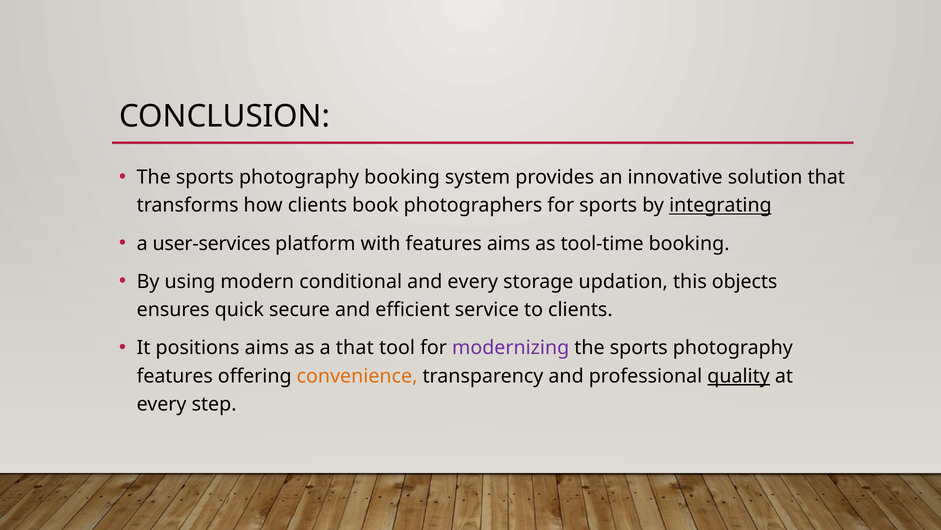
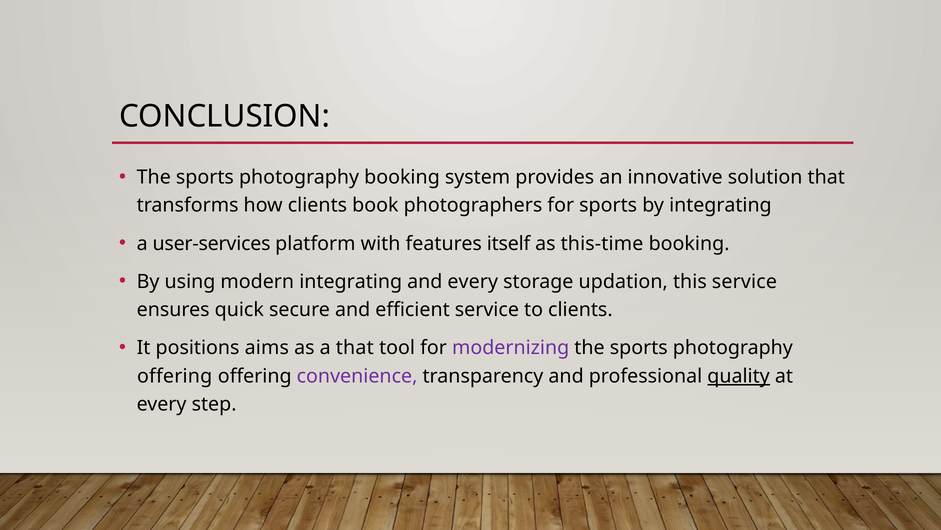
integrating underline: present -> none (720, 205)
features aims: aims -> itself (509, 243)
tool-time: tool-time -> this-time (602, 243)
modern conditional: conditional -> integrating (351, 281)
this objects: objects -> service (744, 281)
features: features -> offering (175, 376)
convenience colour: orange -> purple (357, 376)
